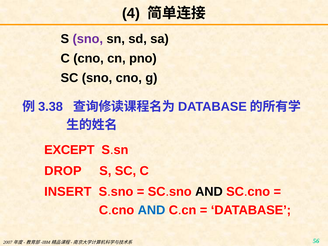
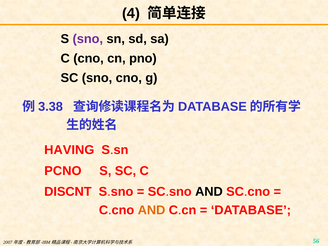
EXCEPT: EXCEPT -> HAVING (69, 150)
DROP: DROP -> PCNO (63, 171)
INSERT: INSERT -> DISCNT (68, 192)
AND colour: blue -> orange (152, 210)
